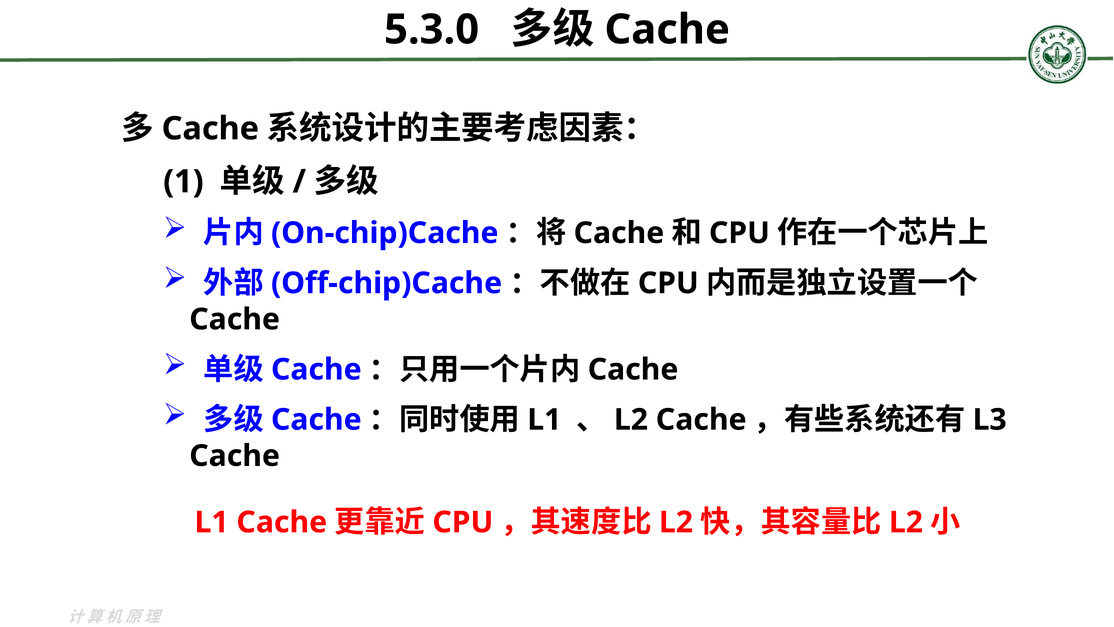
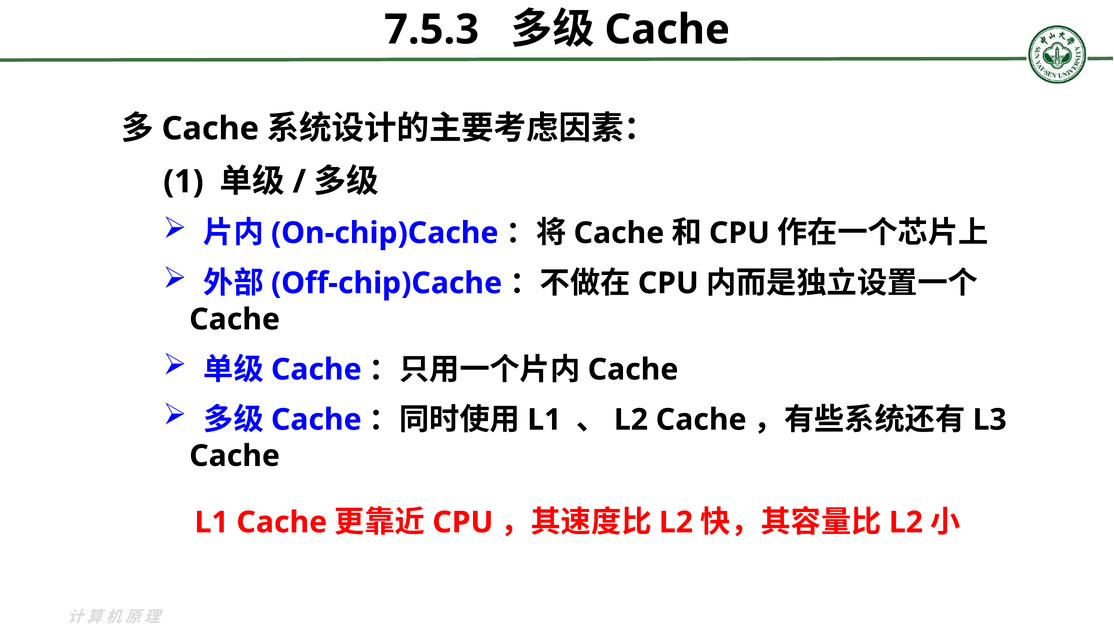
5.3.0: 5.3.0 -> 7.5.3 (432, 30)
